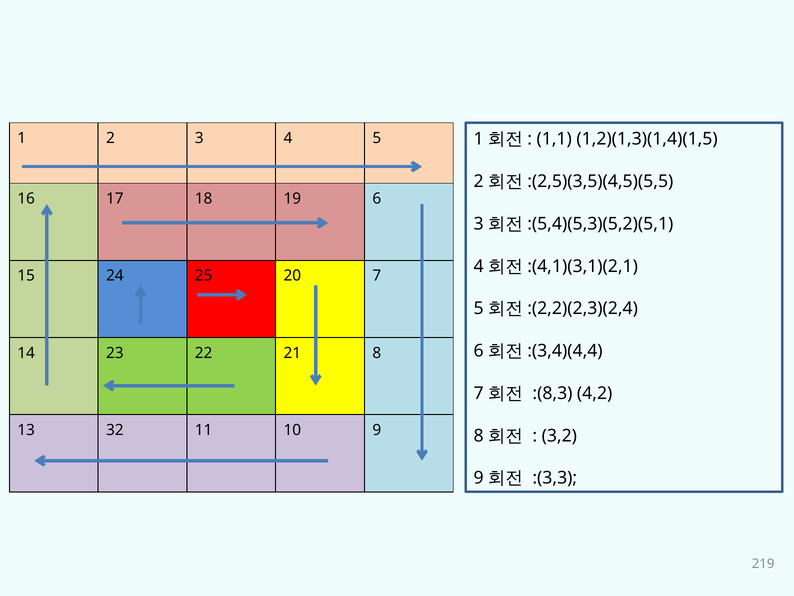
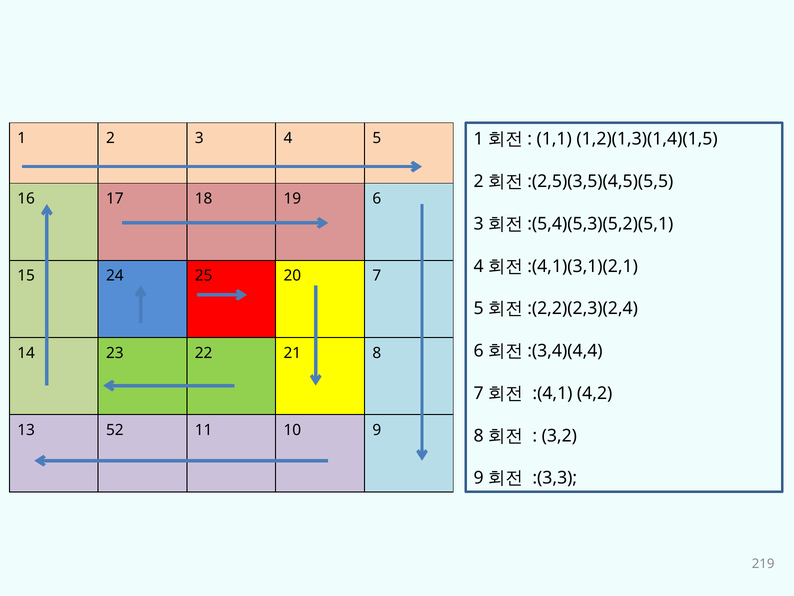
:(8,3: :(8,3 -> :(4,1 (552, 393)
32: 32 -> 52 (115, 430)
